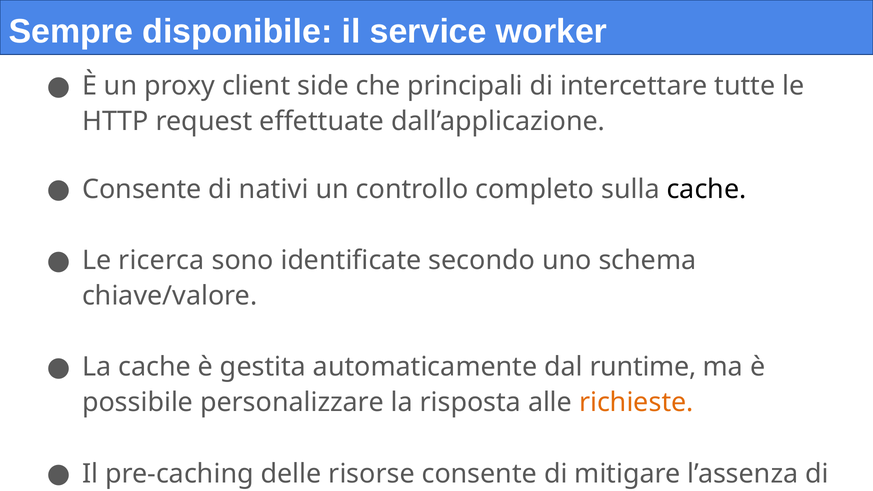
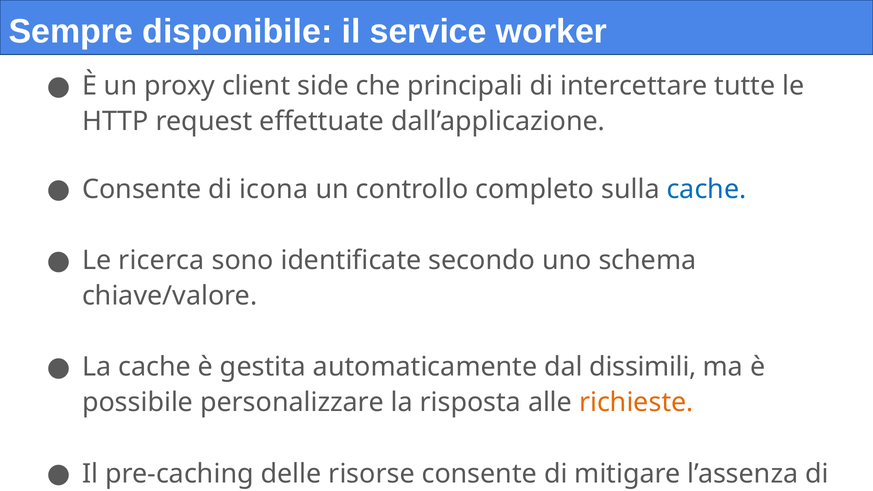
nativi: nativi -> icona (274, 189)
cache colour: black -> blue (706, 189)
runtime: runtime -> dissimili (643, 367)
